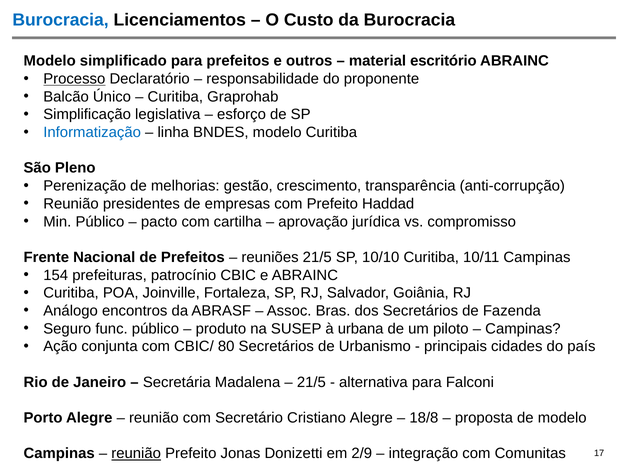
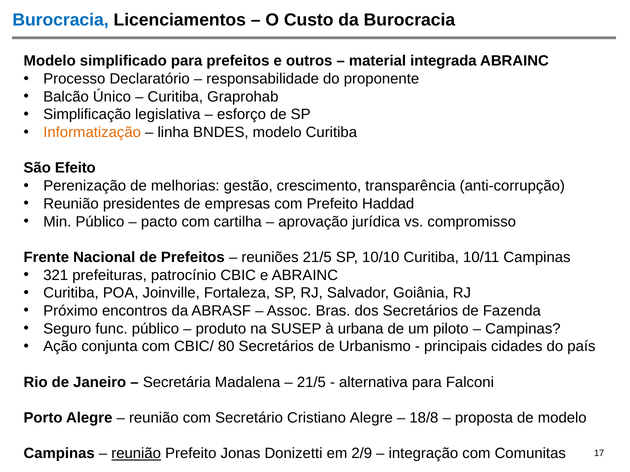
escritório: escritório -> integrada (443, 61)
Processo underline: present -> none (74, 79)
Informatização colour: blue -> orange (92, 133)
Pleno: Pleno -> Efeito (75, 168)
154: 154 -> 321 (56, 275)
Análogo: Análogo -> Próximo (71, 311)
